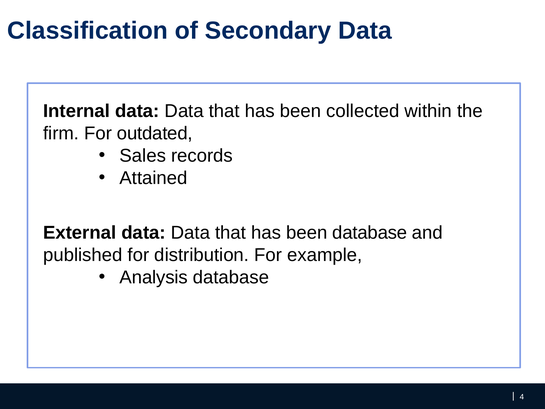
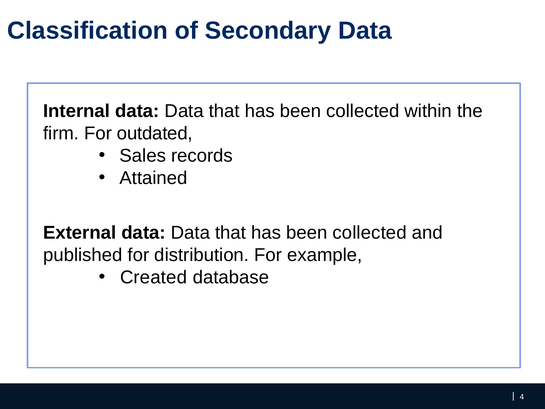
database: database -> collected (370, 233)
Analysis: Analysis -> Created (154, 277)
